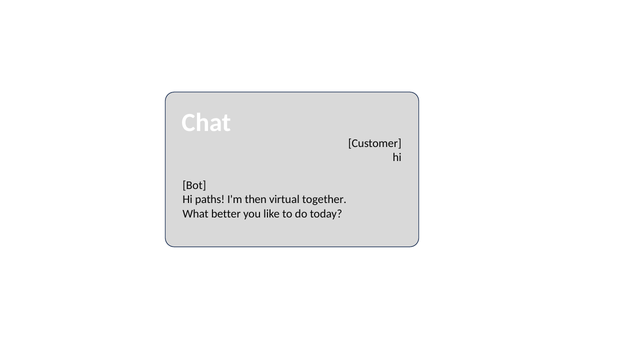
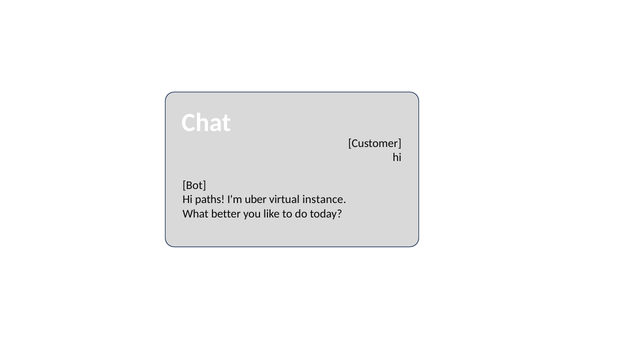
then: then -> uber (256, 200)
together: together -> instance (324, 200)
